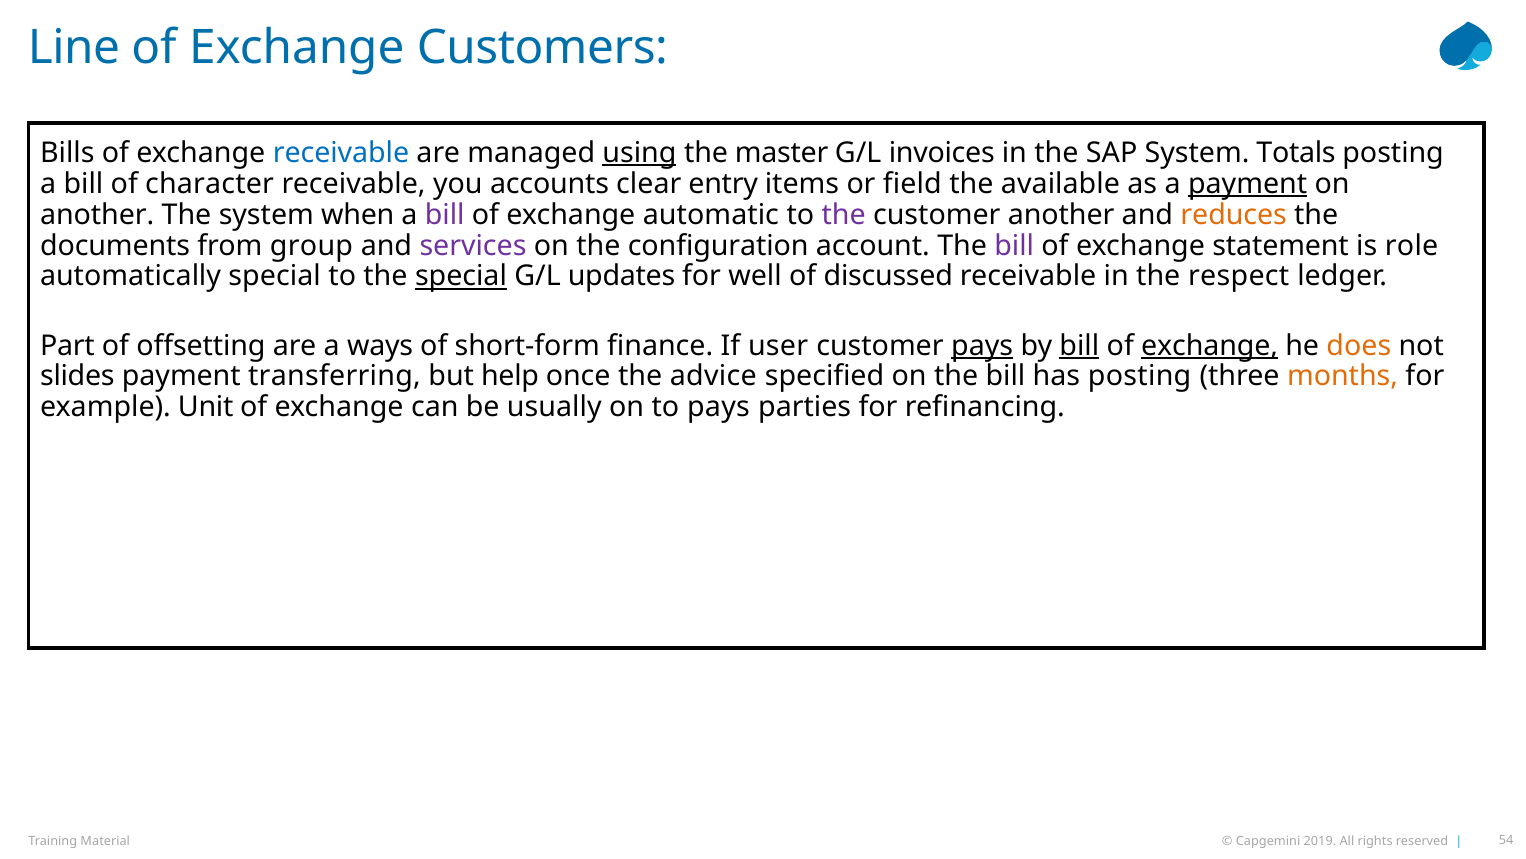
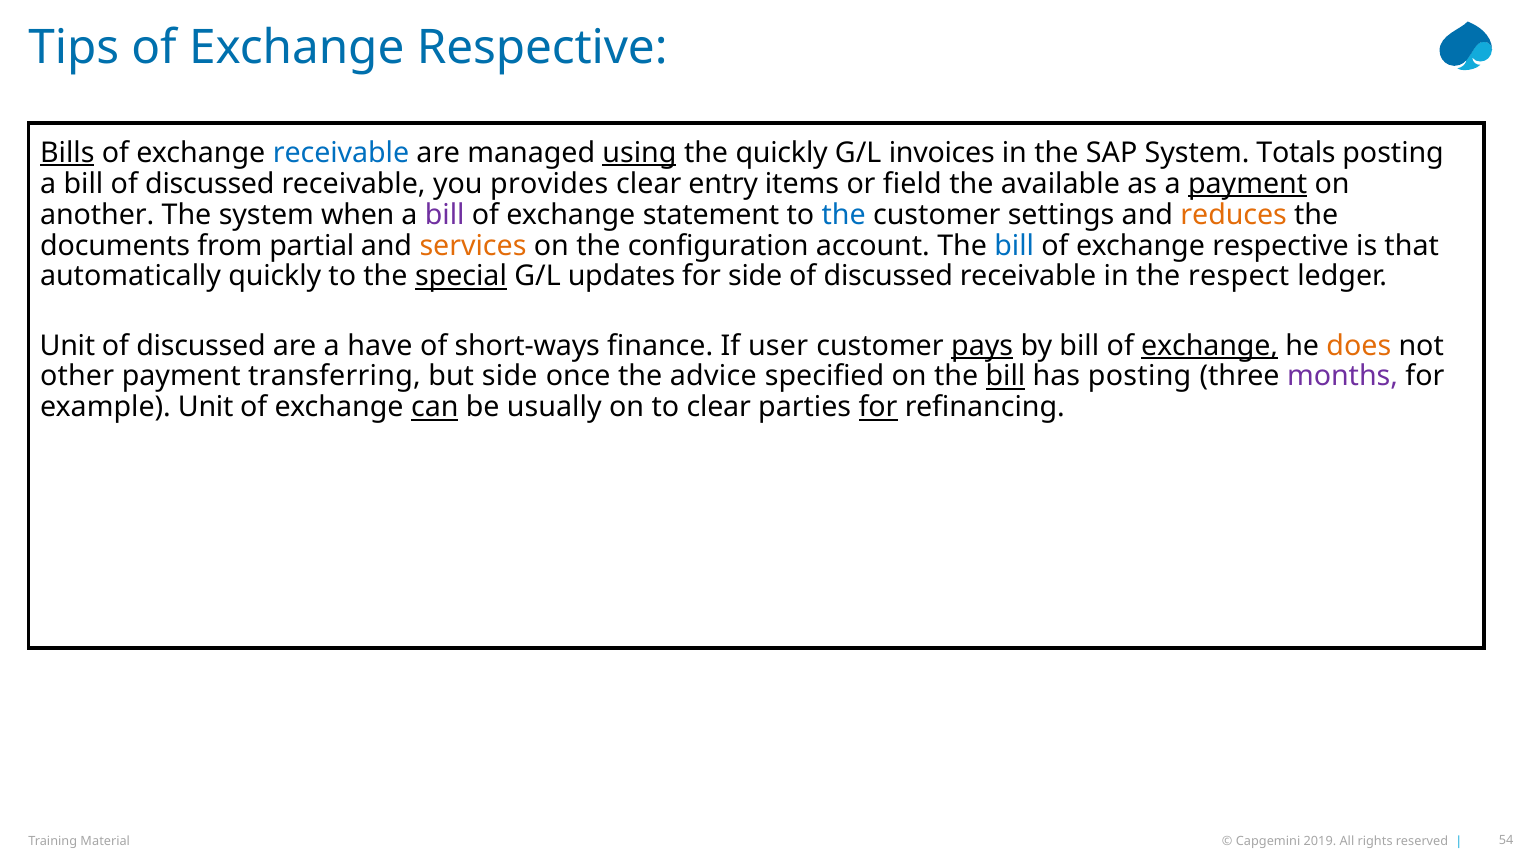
Line: Line -> Tips (74, 48)
Customers: Customers -> Respective (542, 48)
Bills underline: none -> present (67, 153)
the master: master -> quickly (782, 153)
bill of character: character -> discussed (210, 184)
accounts: accounts -> provides (549, 184)
automatic: automatic -> statement (711, 214)
the colour: purple -> blue (844, 214)
customer another: another -> settings (1061, 214)
group: group -> partial (312, 245)
services colour: purple -> orange (473, 245)
bill colour: purple -> blue (1014, 245)
statement: statement -> respective (1281, 245)
role: role -> that (1412, 245)
automatically special: special -> quickly (275, 276)
for well: well -> side (755, 276)
Part: Part -> Unit (67, 345)
offsetting: offsetting -> discussed (201, 345)
ways: ways -> have (380, 345)
short-form: short-form -> short-ways (527, 345)
bill underline: present -> none (1079, 345)
slides: slides -> other (77, 376)
but help: help -> side (510, 376)
bill underline: none -> present (1005, 376)
months colour: orange -> purple (1343, 376)
can underline: none -> present (435, 407)
to pays: pays -> clear (719, 407)
for underline: none -> present (878, 407)
